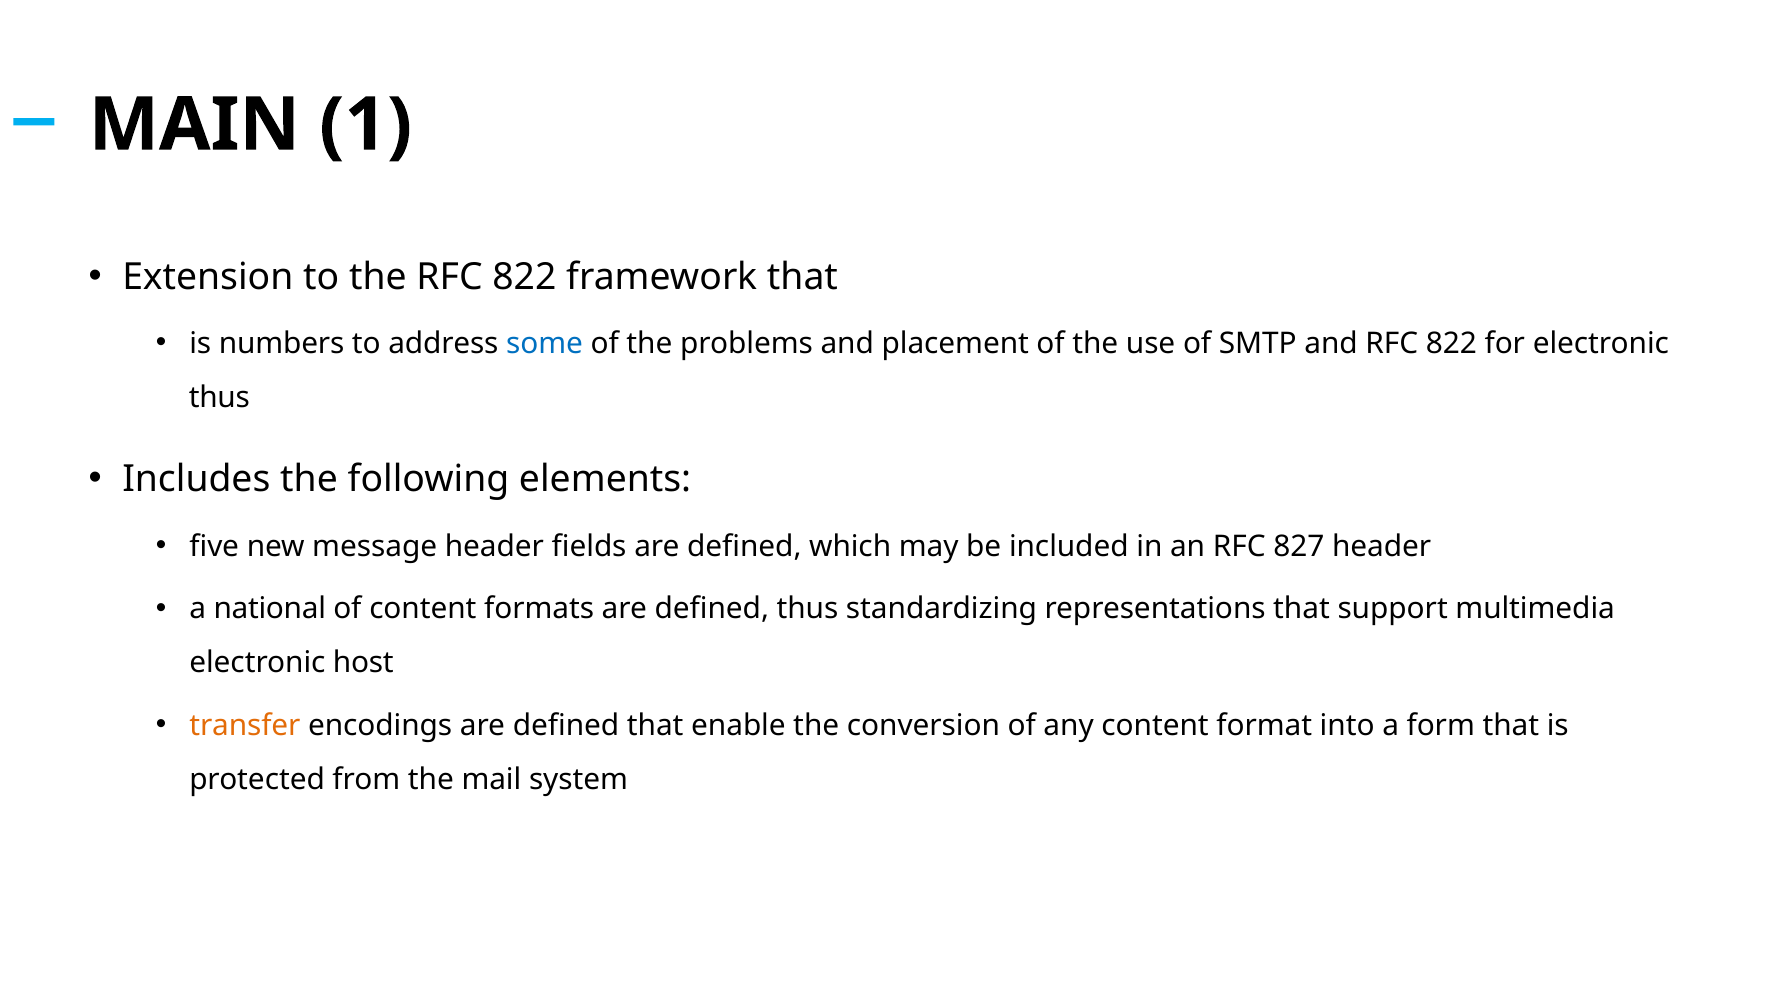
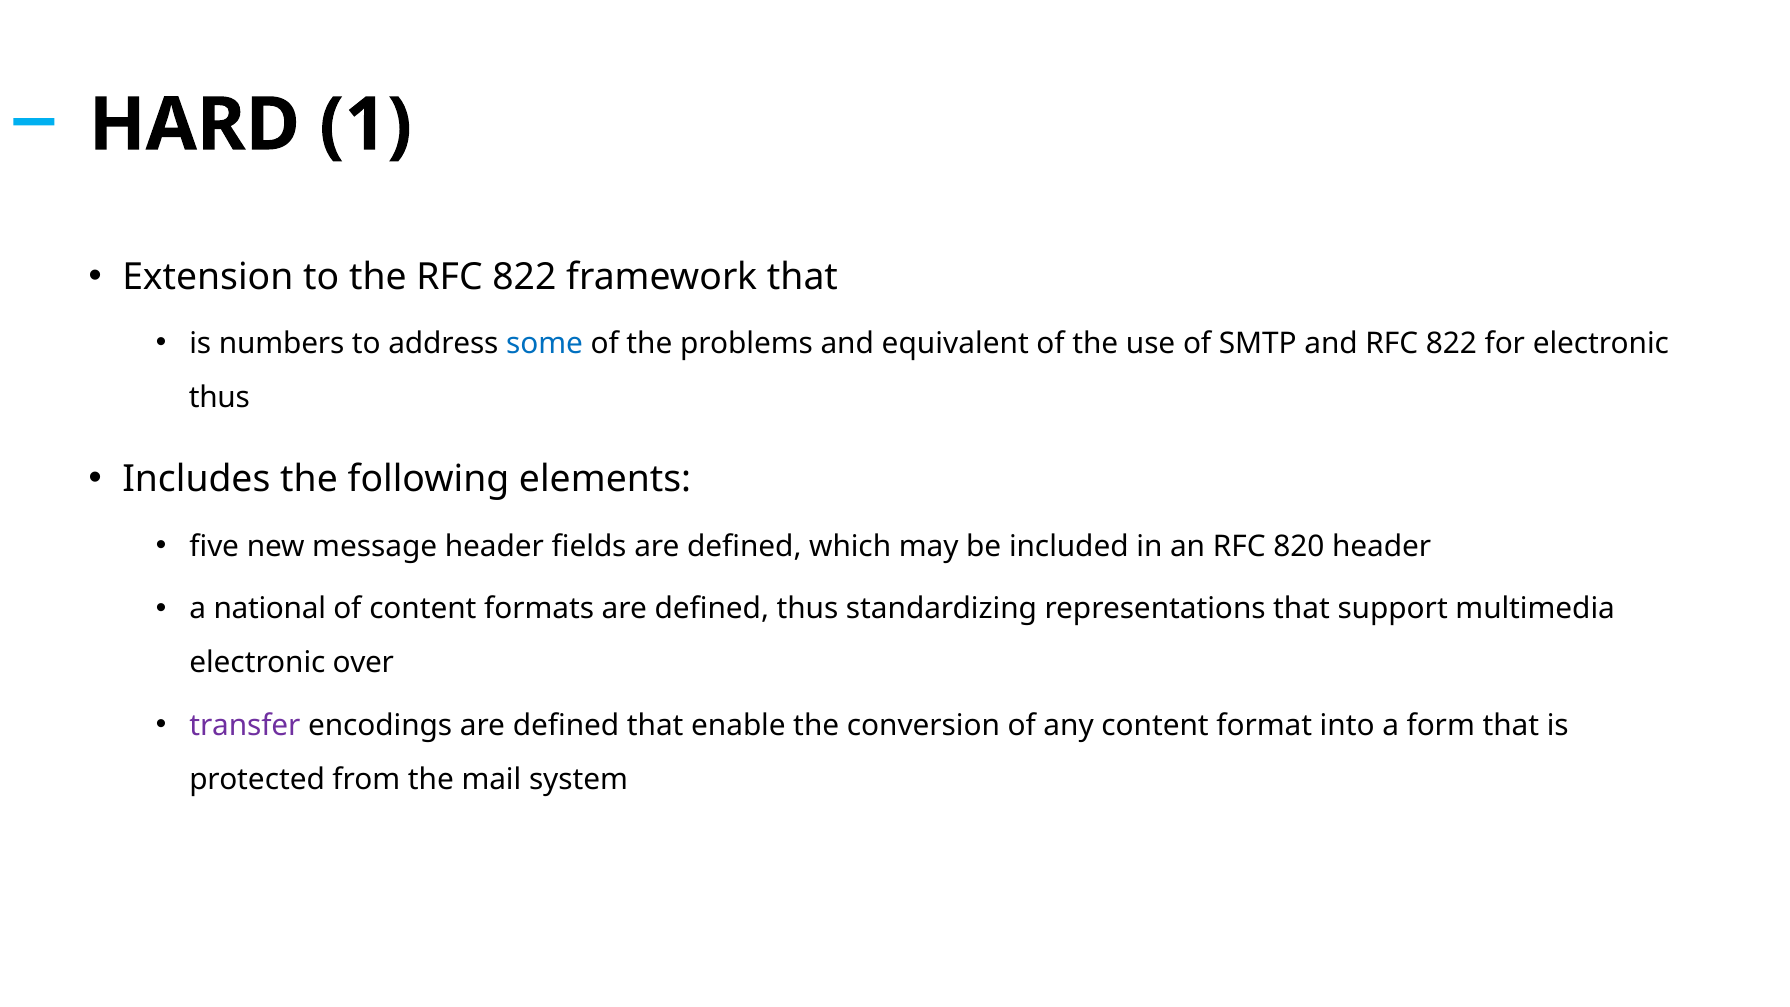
MAIN: MAIN -> HARD (194, 125)
placement: placement -> equivalent (955, 344)
827: 827 -> 820 (1299, 546)
host: host -> over (363, 663)
transfer colour: orange -> purple (245, 726)
